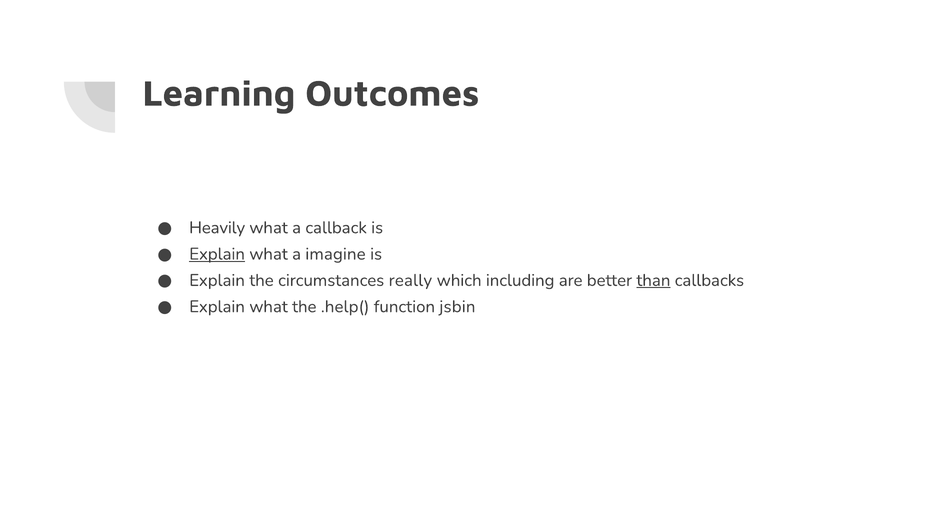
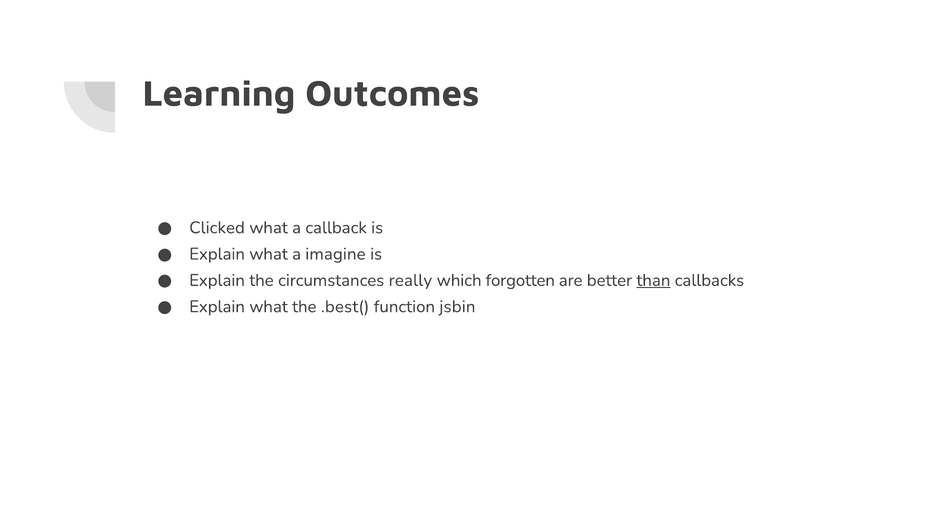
Heavily: Heavily -> Clicked (217, 227)
Explain underline: present -> none (217, 254)
including: including -> forgotten (520, 280)
.help(: .help( -> .best( (345, 306)
